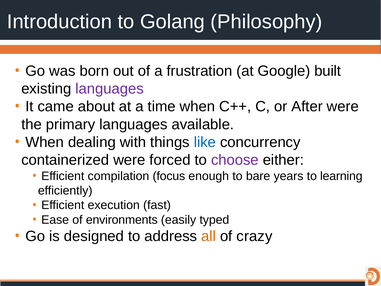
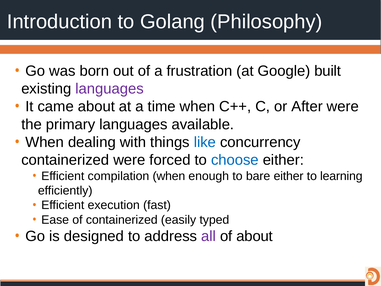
choose colour: purple -> blue (235, 160)
compilation focus: focus -> when (169, 176)
bare years: years -> either (289, 176)
of environments: environments -> containerized (122, 220)
all colour: orange -> purple (209, 236)
of crazy: crazy -> about (255, 236)
